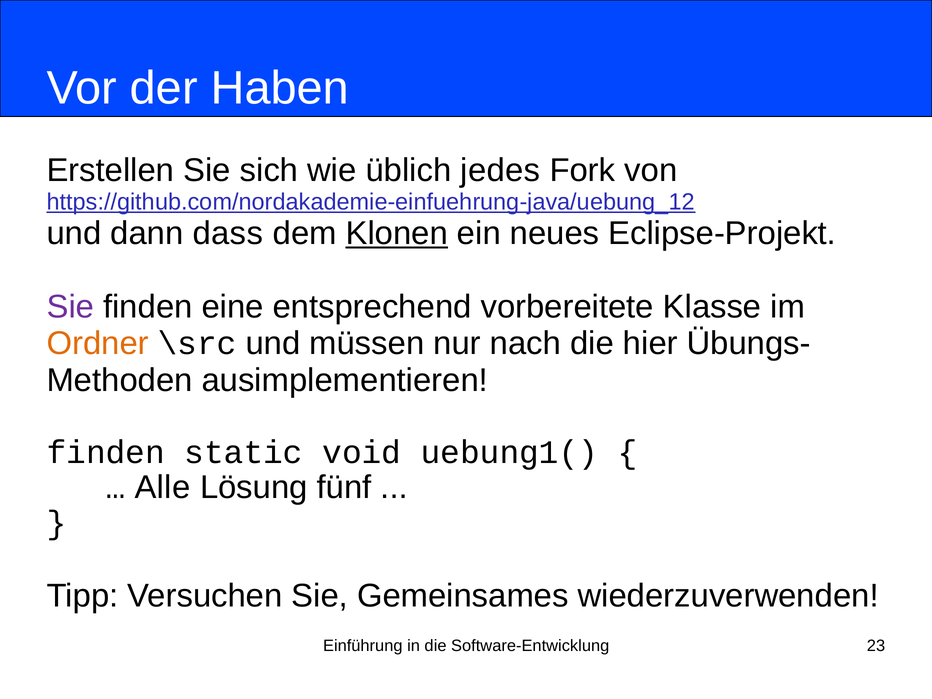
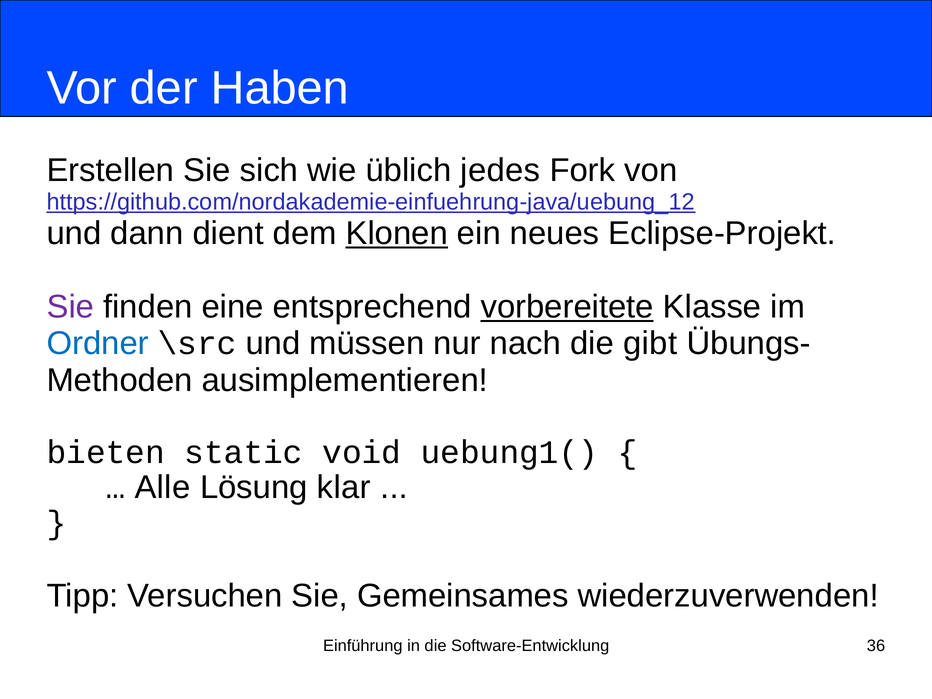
dass: dass -> dient (228, 233)
vorbereitete underline: none -> present (567, 307)
Ordner colour: orange -> blue (98, 344)
hier: hier -> gibt (650, 344)
finden: finden -> bieten (106, 452)
fünf: fünf -> klar (344, 488)
23: 23 -> 36 (876, 646)
